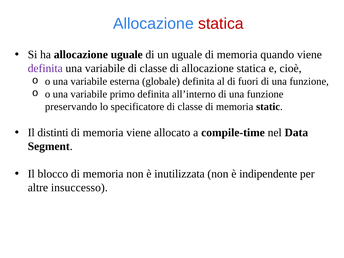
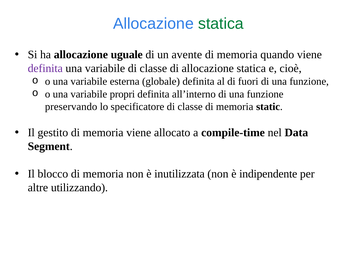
statica colour: red -> green (221, 24)
un uguale: uguale -> avente (187, 55)
primo: primo -> propri (122, 94)
distinti: distinti -> gestito (53, 133)
insuccesso: insuccesso -> utilizzando (79, 188)
